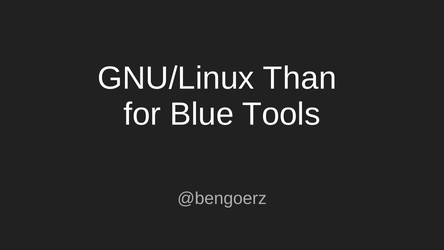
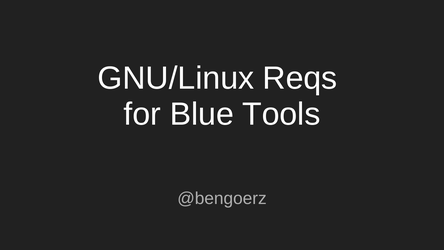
Than: Than -> Reqs (300, 78)
